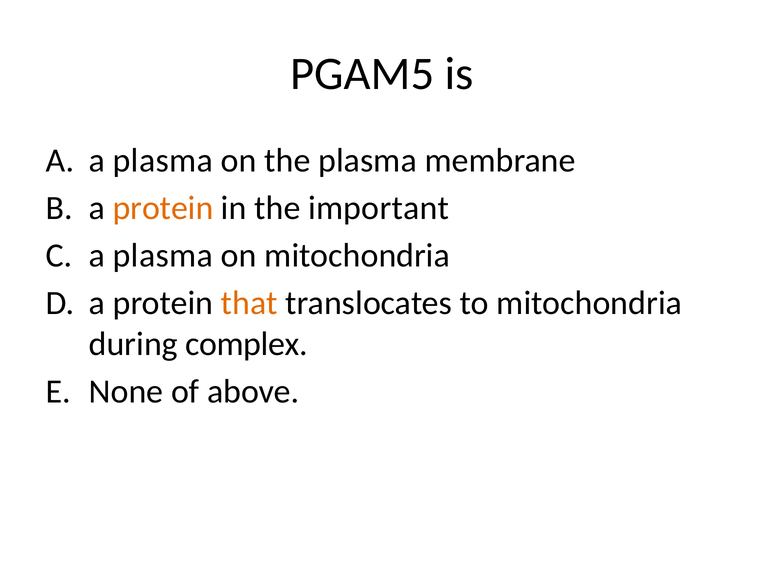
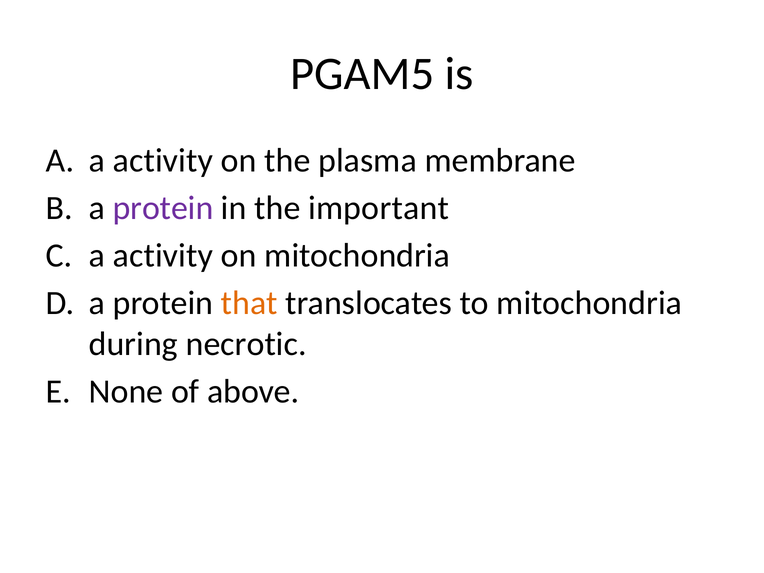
A a plasma: plasma -> activity (163, 160)
protein colour: orange -> purple (163, 208)
plasma: plasma -> activity (163, 255)
complex: complex -> necrotic (246, 344)
